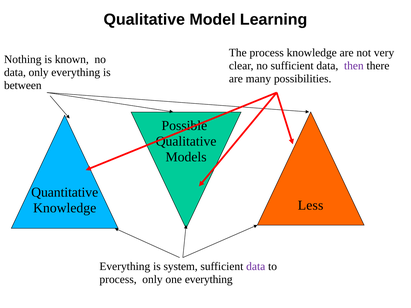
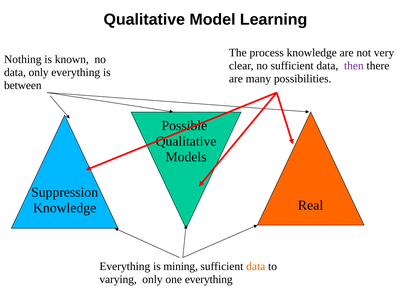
Quantitative: Quantitative -> Suppression (65, 193)
Less: Less -> Real (311, 205)
system: system -> mining (181, 266)
data colour: purple -> orange (256, 266)
process: process -> varying (118, 279)
